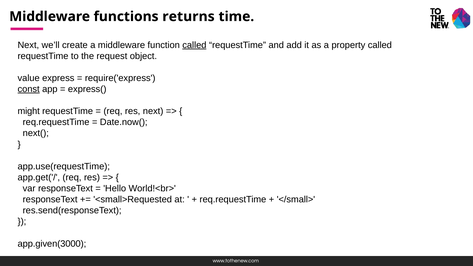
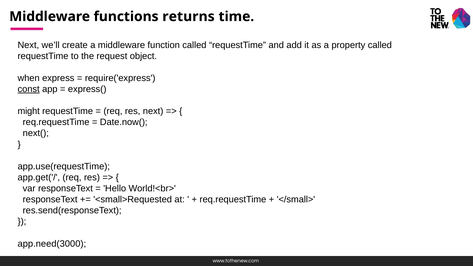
called underline: present -> none (194, 45)
value: value -> when (29, 78)
app.given(3000: app.given(3000 -> app.need(3000 (52, 244)
